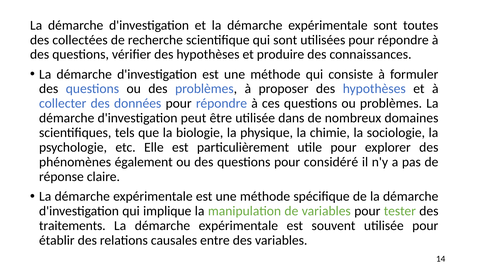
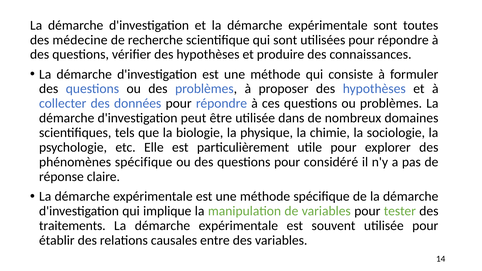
collectées: collectées -> médecine (80, 40)
phénomènes également: également -> spécifique (144, 162)
